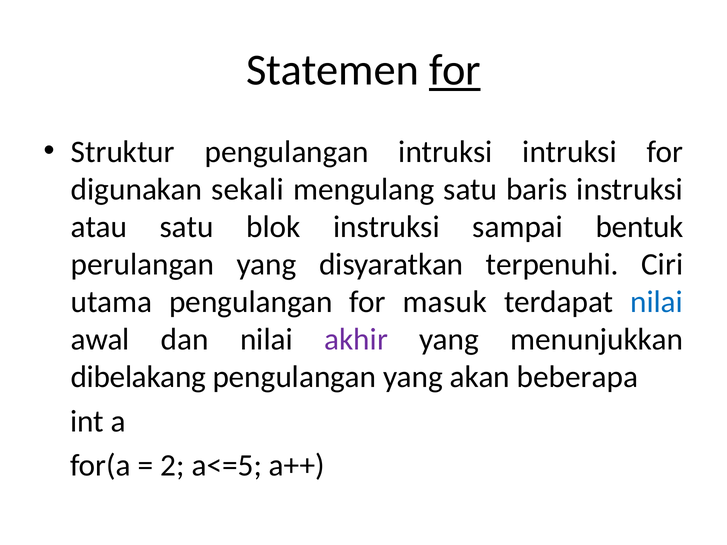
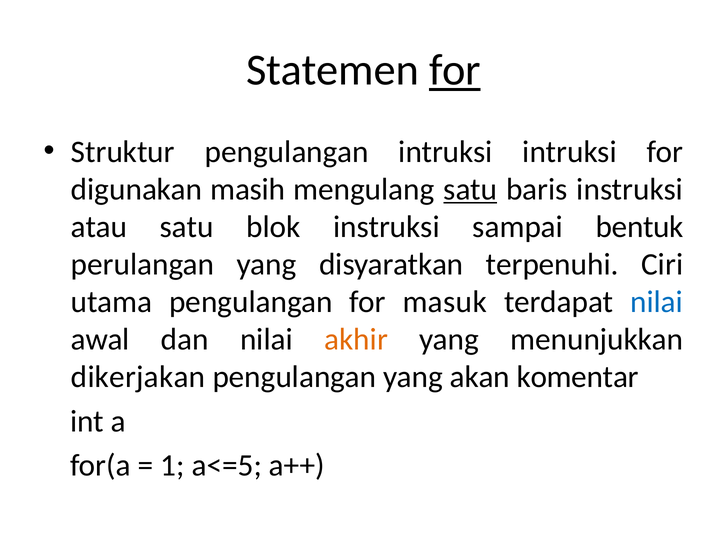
sekali: sekali -> masih (248, 189)
satu underline: none -> present (470, 189)
akhir colour: purple -> orange (356, 340)
dibelakang: dibelakang -> dikerjakan (138, 377)
beberapa: beberapa -> komentar (578, 377)
2: 2 -> 1 (173, 465)
